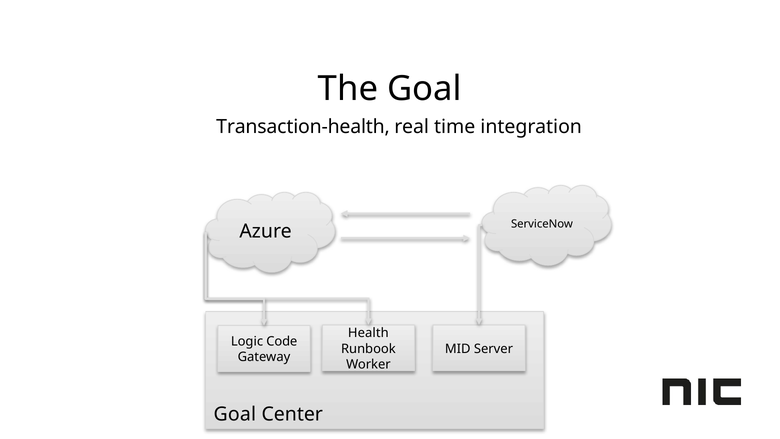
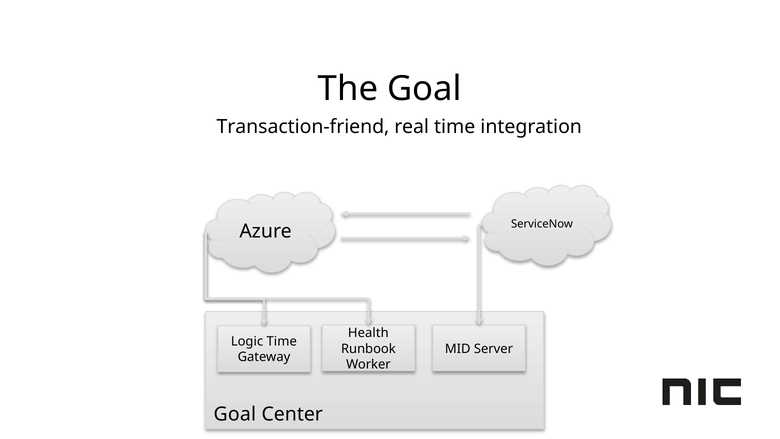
Transaction-health: Transaction-health -> Transaction-friend (303, 127)
Logic Code: Code -> Time (282, 341)
